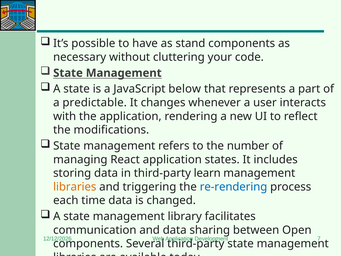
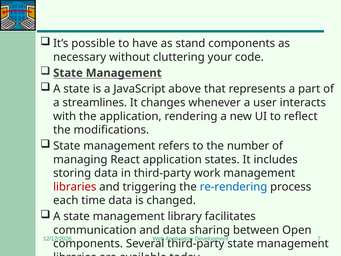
below: below -> above (185, 89)
predictable: predictable -> streamlines (95, 103)
learn: learn -> work (207, 173)
libraries colour: orange -> red (75, 187)
